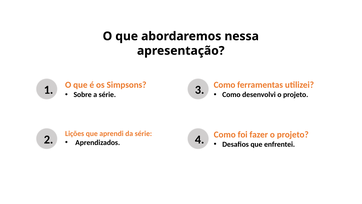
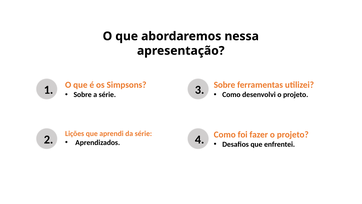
Como: Como -> Sobre (225, 85)
